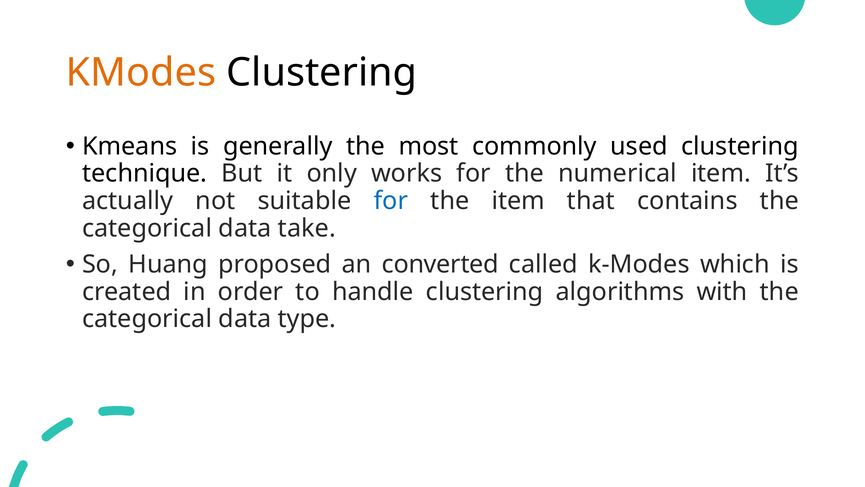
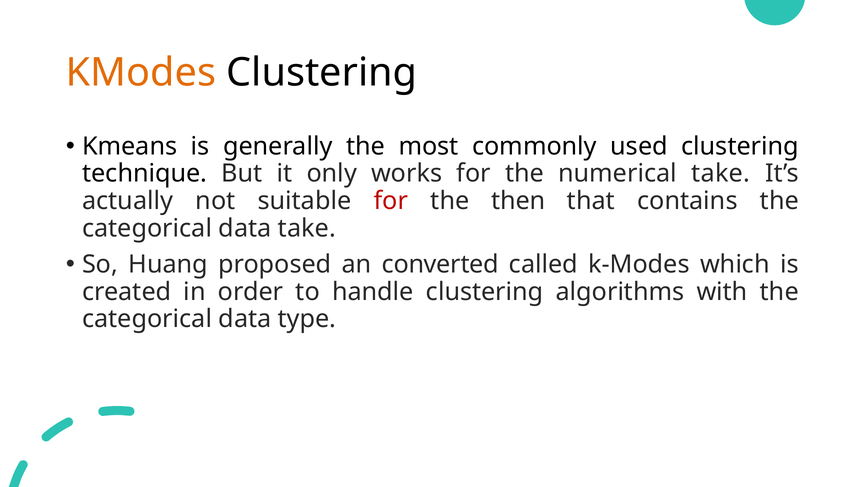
numerical item: item -> take (721, 173)
for colour: blue -> red (391, 201)
the item: item -> then (518, 201)
